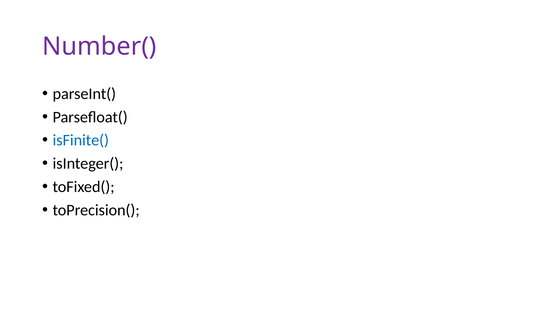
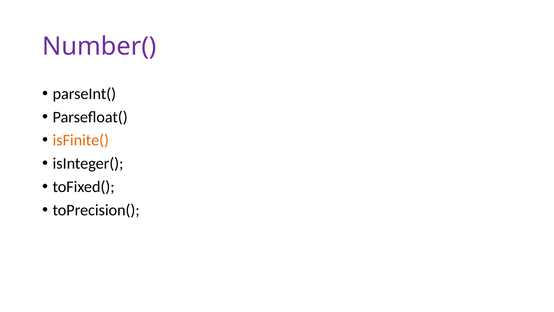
isFinite( colour: blue -> orange (81, 140)
